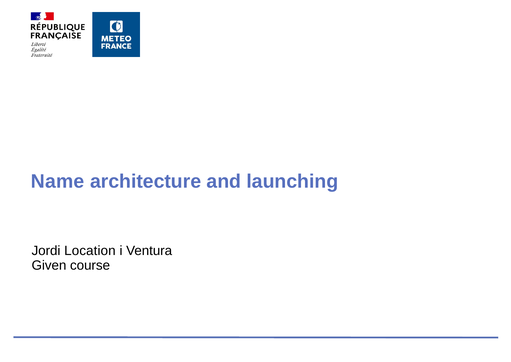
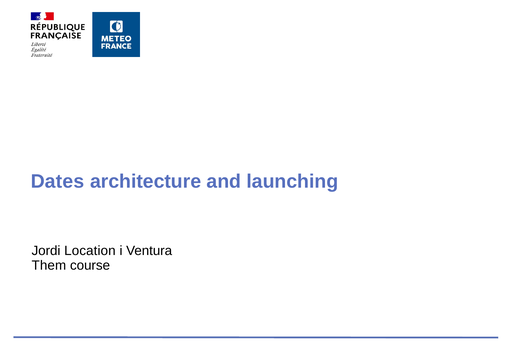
Name: Name -> Dates (58, 181)
Given: Given -> Them (49, 265)
